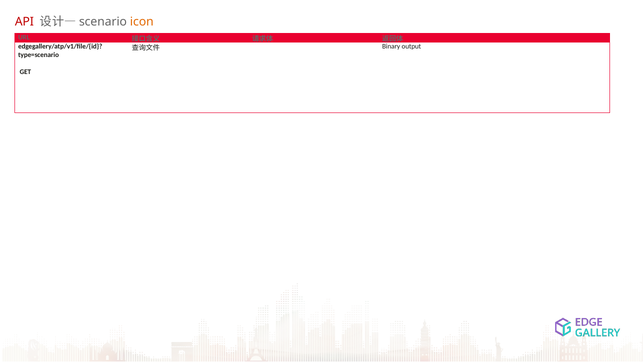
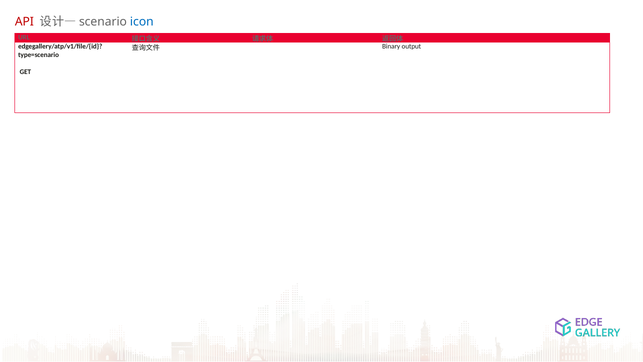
icon colour: orange -> blue (142, 22)
